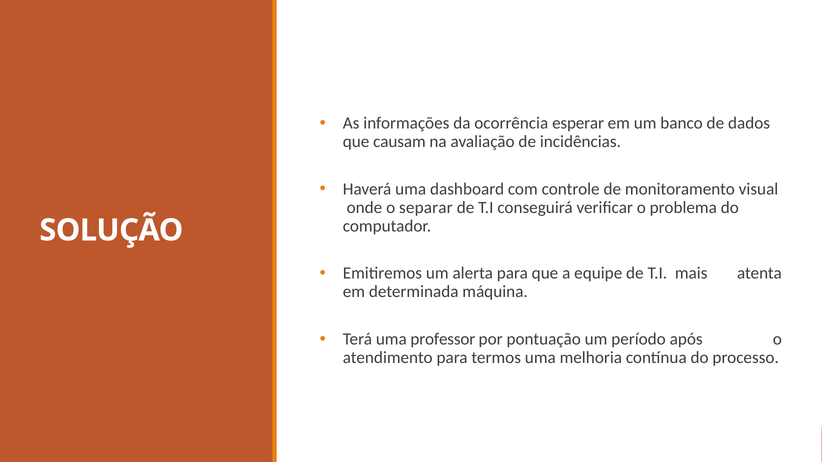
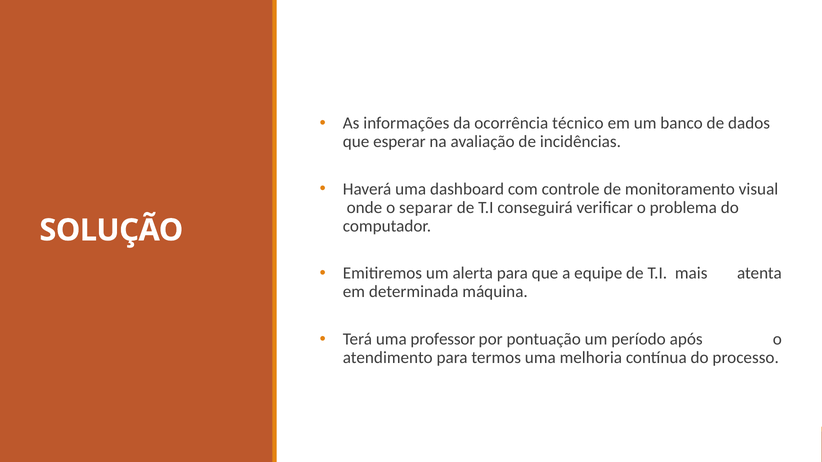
esperar: esperar -> técnico (578, 123)
causam: causam -> esperar (399, 142)
